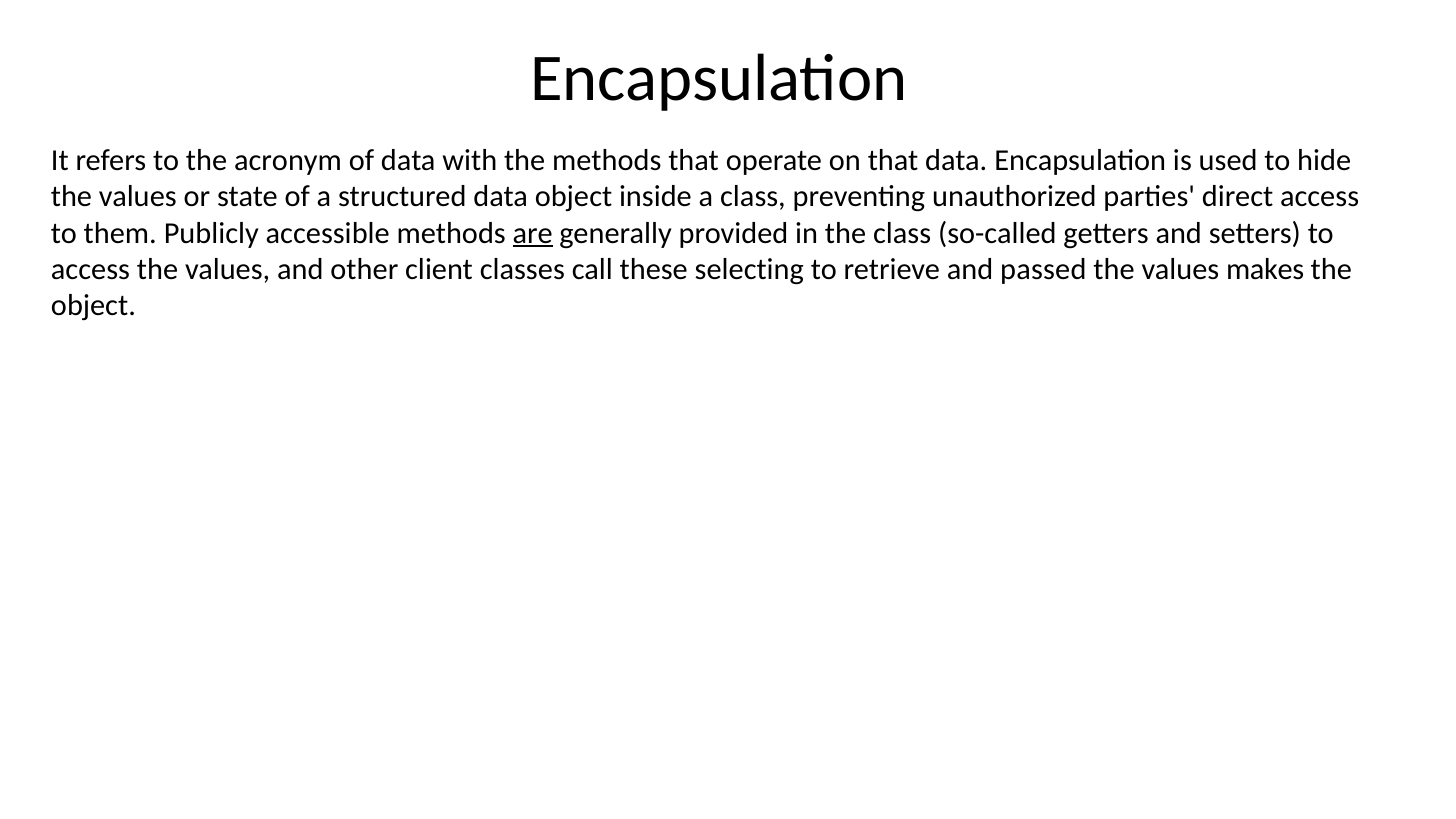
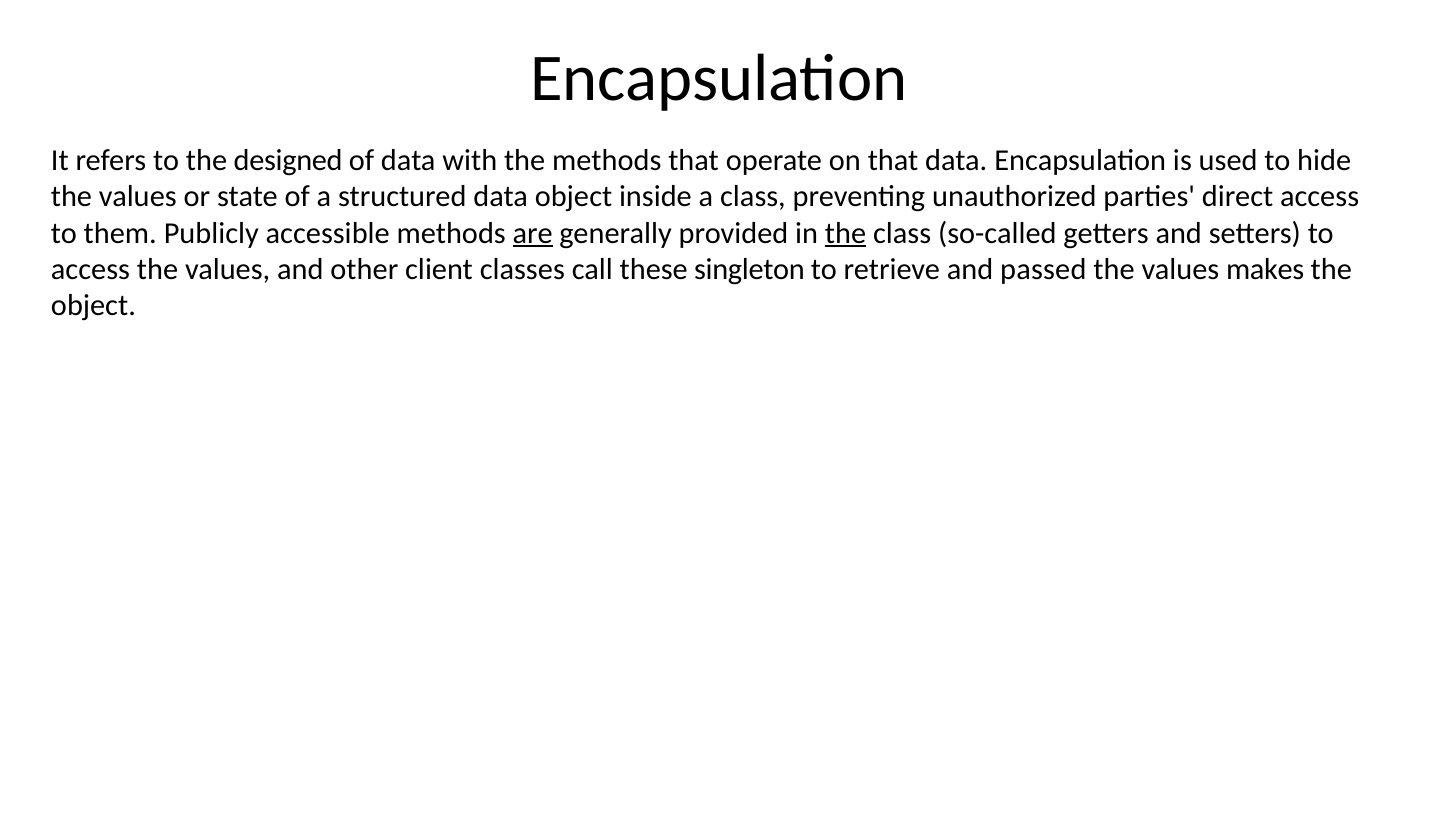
acronym: acronym -> designed (288, 160)
the underline: none -> present (846, 233)
selecting: selecting -> singleton (749, 270)
